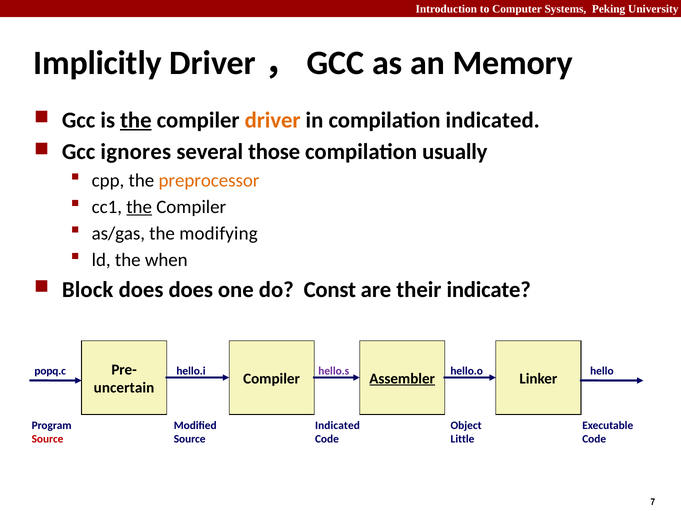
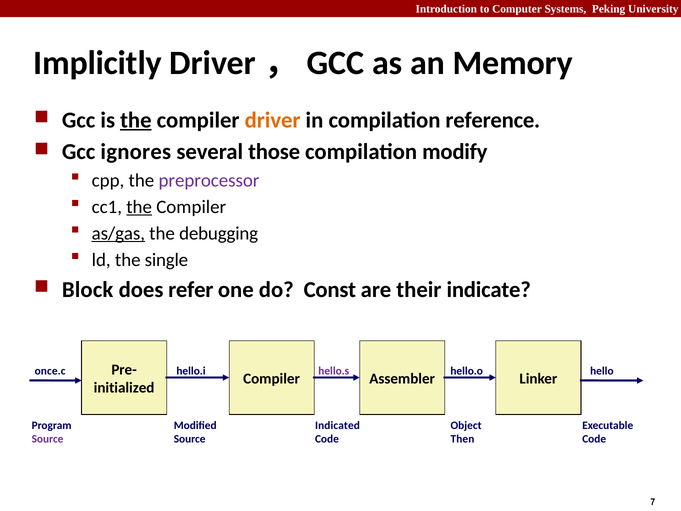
compilation indicated: indicated -> reference (493, 120)
usually: usually -> modify (455, 152)
preprocessor colour: orange -> purple (209, 180)
as/gas underline: none -> present (118, 233)
modifying: modifying -> debugging (219, 233)
when: when -> single (166, 260)
does does: does -> refer (191, 290)
popq.c: popq.c -> once.c (50, 371)
Assembler underline: present -> none (402, 378)
uncertain: uncertain -> initialized (124, 387)
Source colour: red -> purple (48, 439)
Little: Little -> Then (462, 439)
